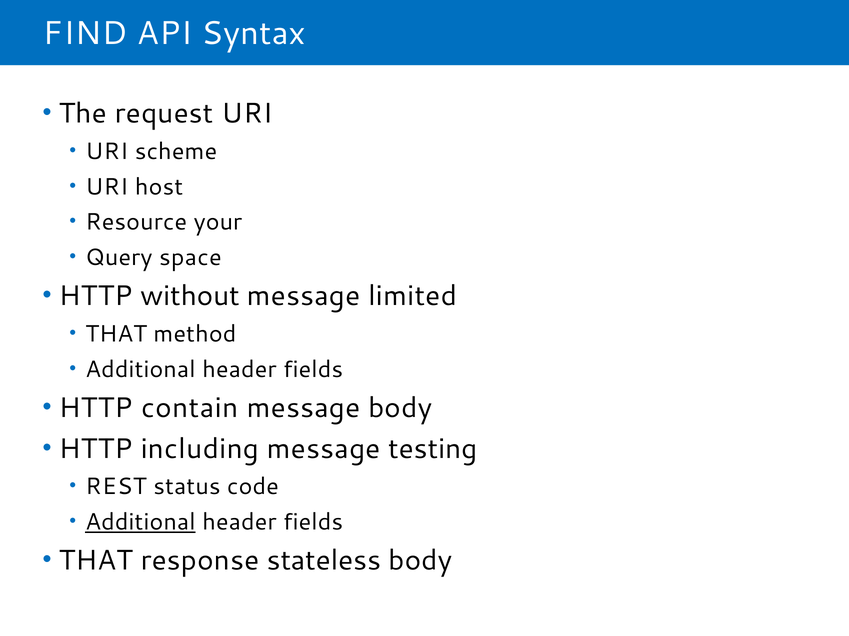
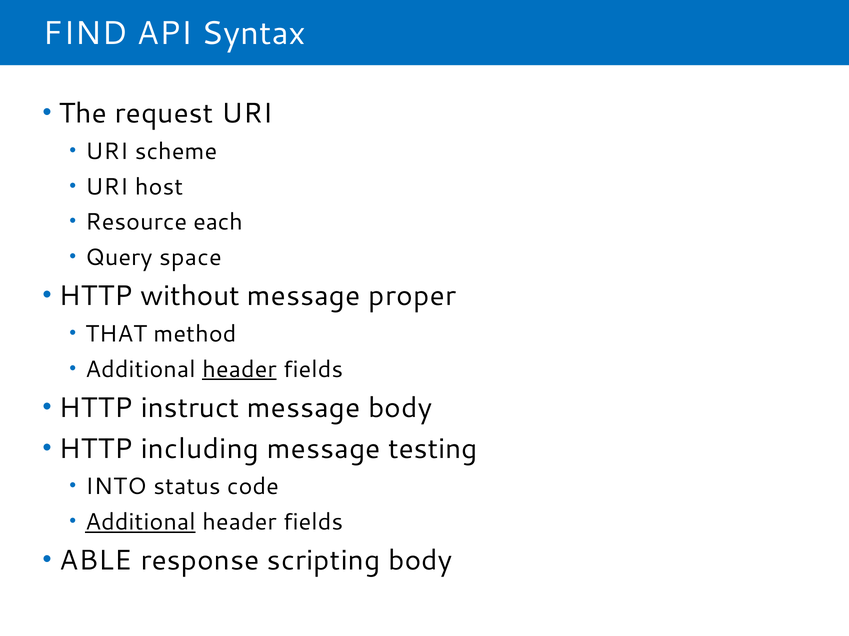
your: your -> each (218, 222)
limited: limited -> proper (412, 296)
header underline: none -> present (239, 370)
contain: contain -> instruct (190, 408)
REST: REST -> INTO (116, 487)
THAT: THAT -> ABLE (96, 561)
stateless: stateless -> scripting (324, 561)
